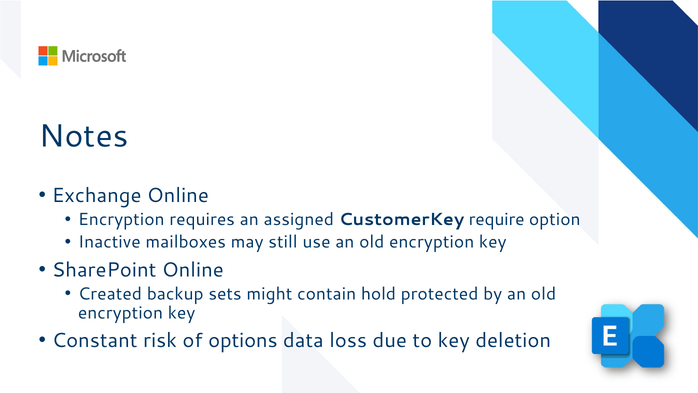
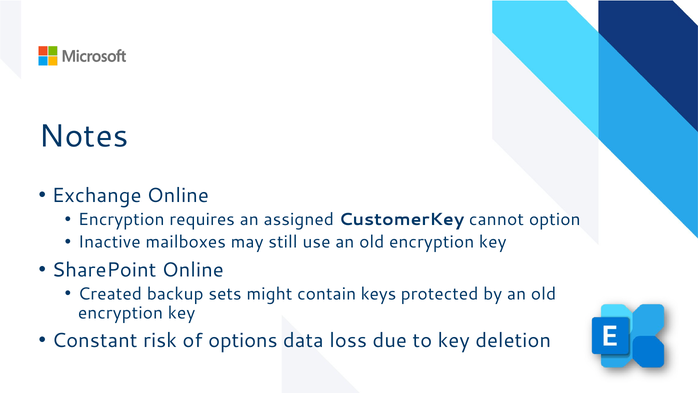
require: require -> cannot (496, 219)
hold: hold -> keys (378, 294)
